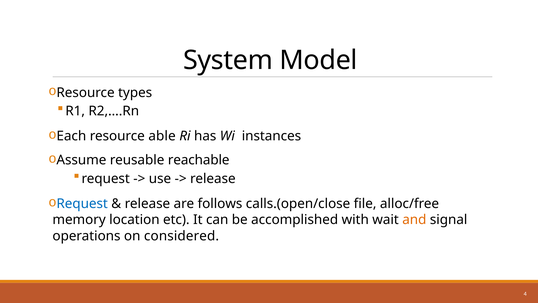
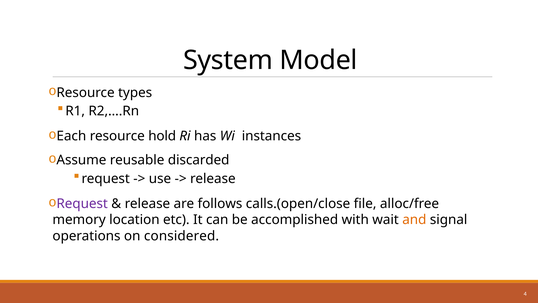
able: able -> hold (162, 136)
reachable: reachable -> discarded (199, 160)
Request colour: blue -> purple (82, 203)
